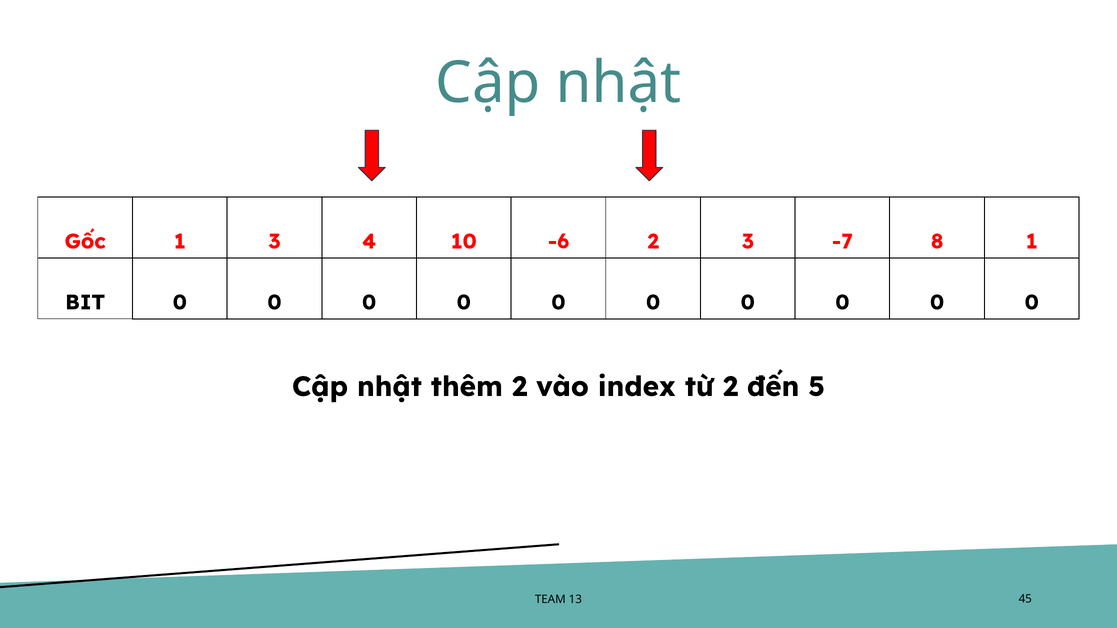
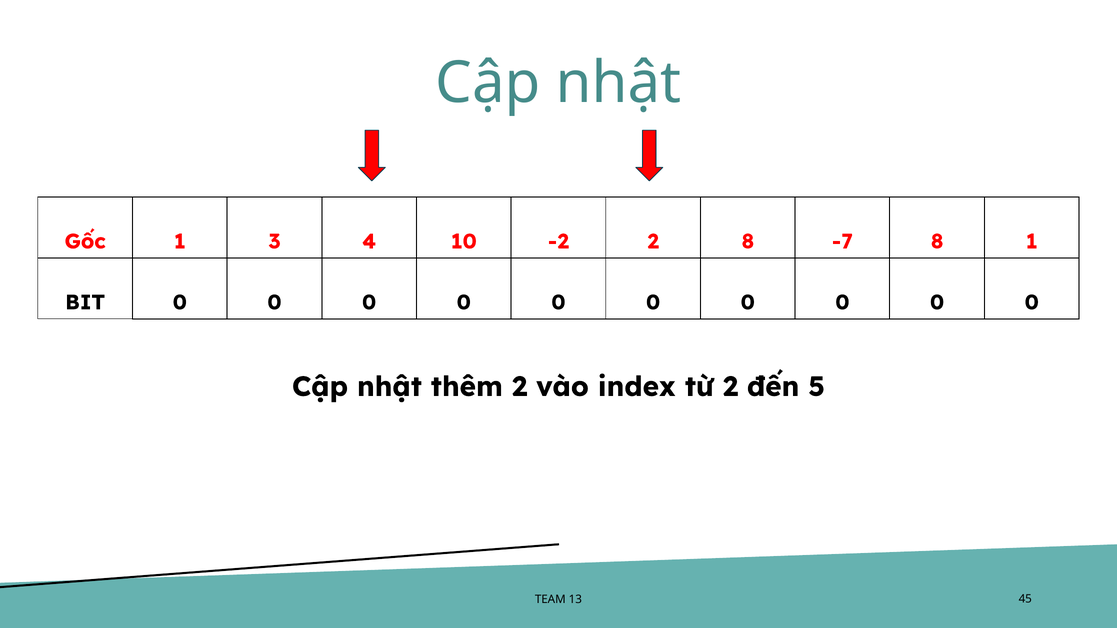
-6: -6 -> -2 (558, 242)
2 3: 3 -> 8 (748, 242)
